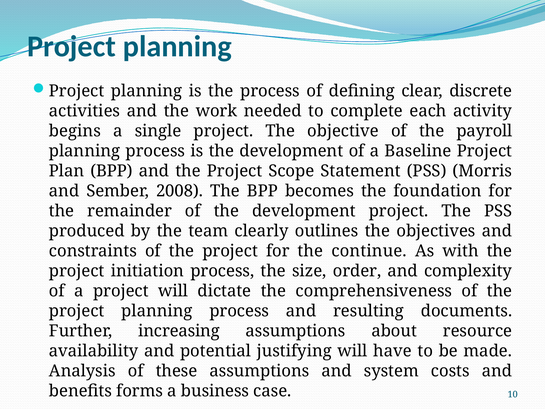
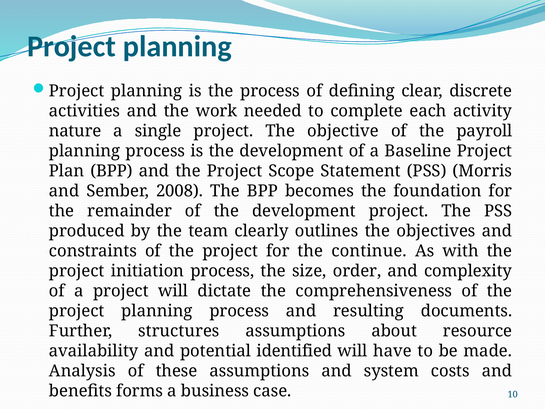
begins: begins -> nature (75, 131)
increasing: increasing -> structures (179, 331)
justifying: justifying -> identified (294, 351)
